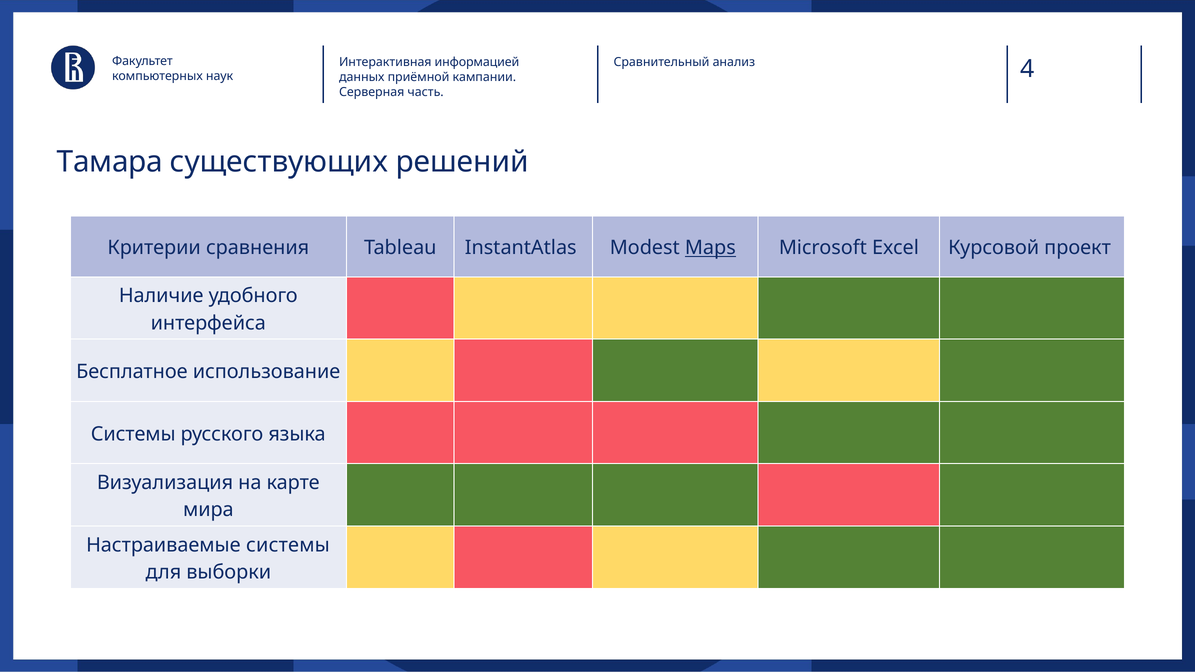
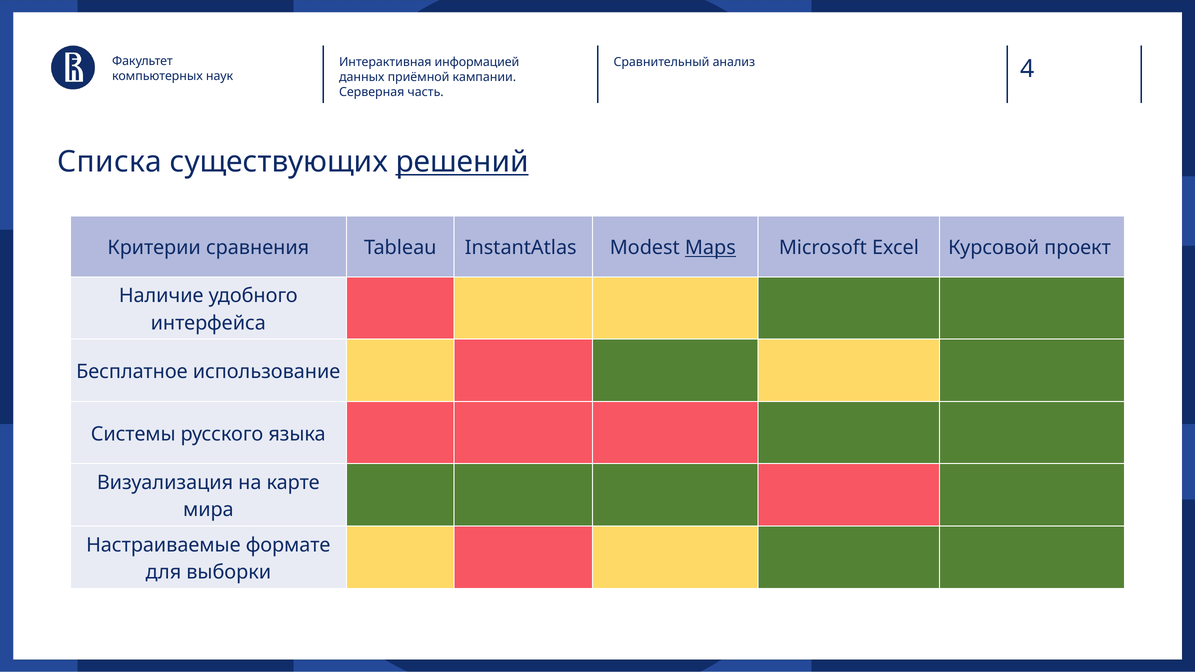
Тамара: Тамара -> Списка (110, 162)
решений underline: none -> present (462, 162)
Настраиваемые системы: системы -> формате (288, 545)
